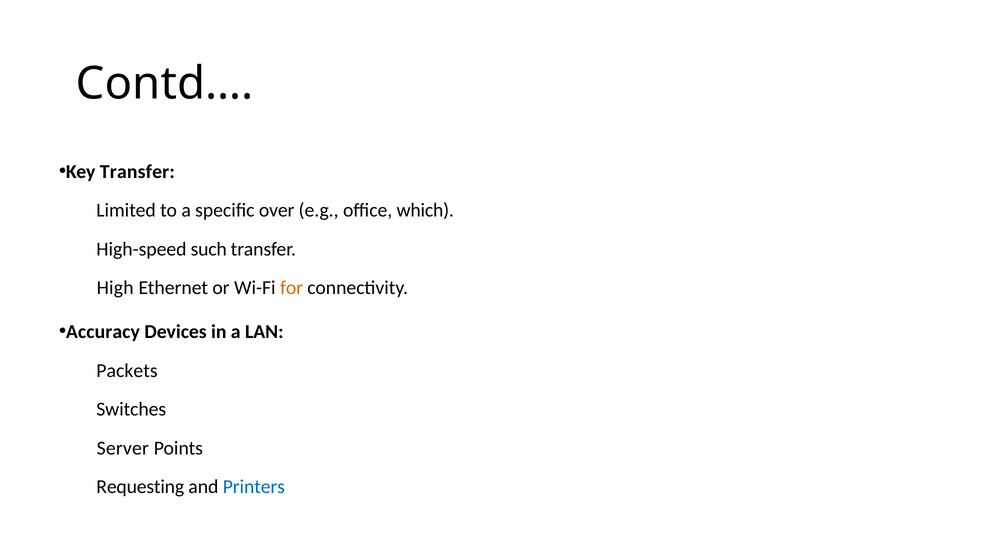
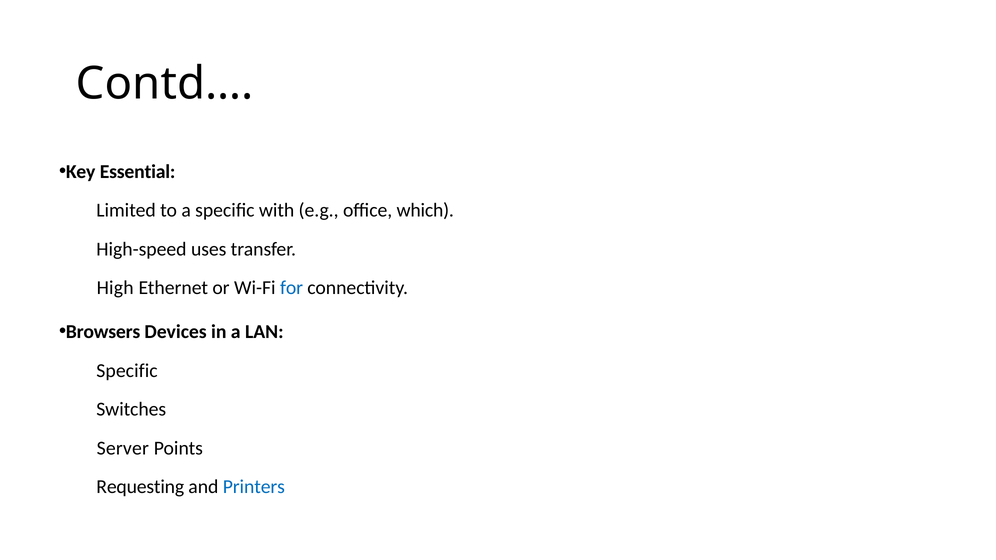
Key Transfer: Transfer -> Essential (138, 172)
over: over -> with (277, 210)
such: such -> uses (209, 249)
for colour: orange -> blue (292, 288)
Accuracy: Accuracy -> Browsers (103, 332)
Packets: Packets -> Specific (127, 371)
